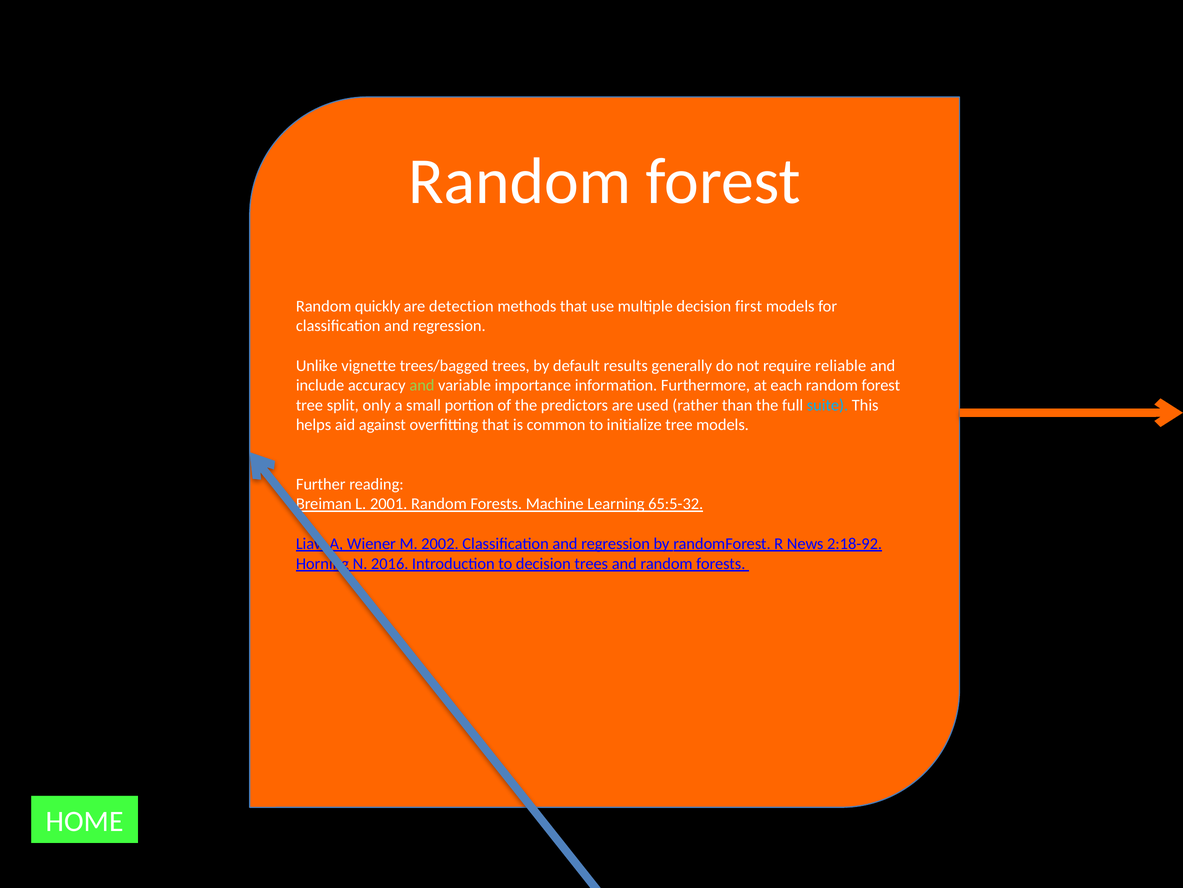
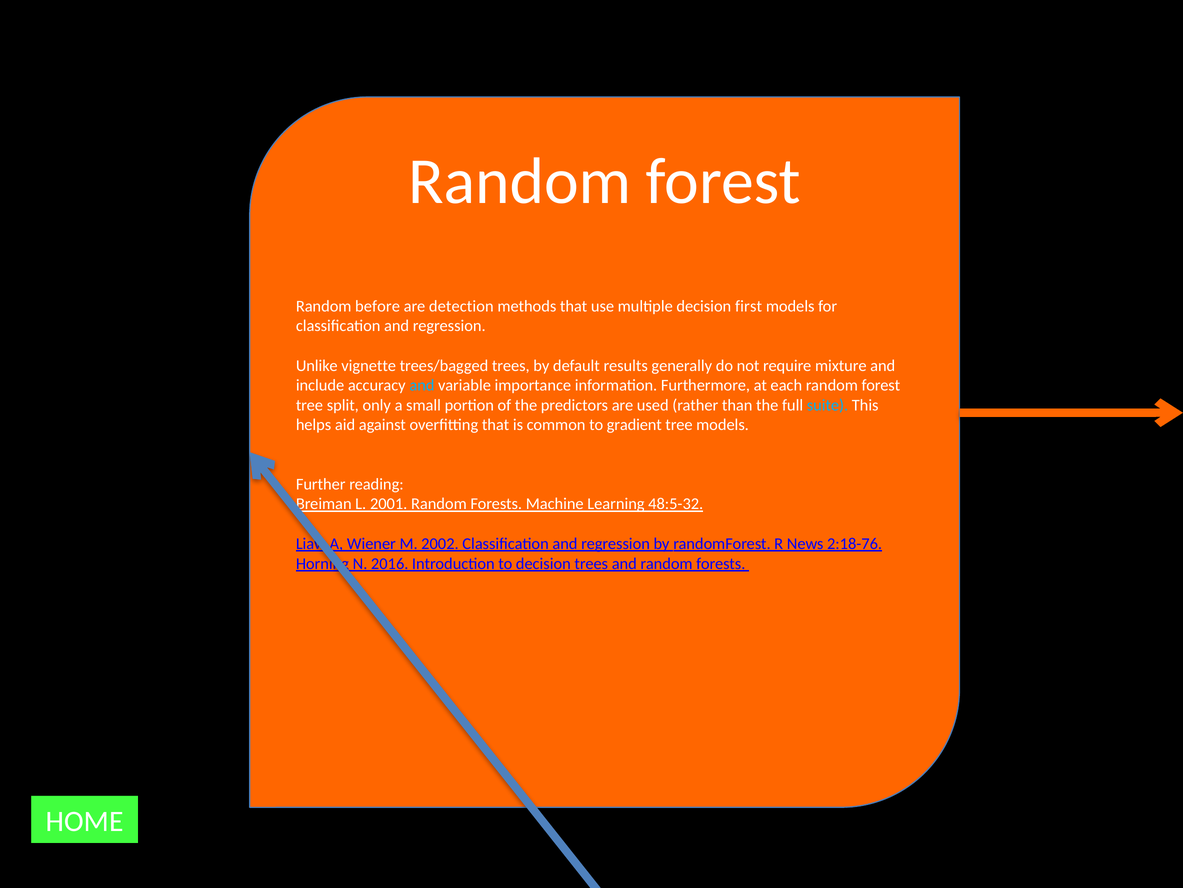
quickly: quickly -> before (377, 306)
reliable: reliable -> mixture (841, 365)
and colour: light green -> light blue (422, 385)
initialize: initialize -> gradient (634, 425)
65:5-32: 65:5-32 -> 48:5-32 (676, 503)
2:18-92: 2:18-92 -> 2:18-76 (855, 543)
